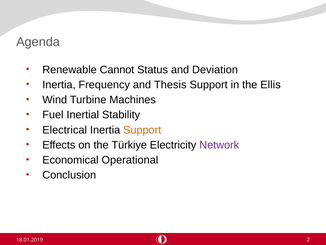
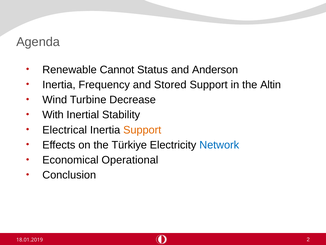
Deviation: Deviation -> Anderson (215, 70)
Thesis: Thesis -> Stored (170, 85)
Ellis: Ellis -> Altin (271, 85)
Machines: Machines -> Decrease (133, 100)
Fuel: Fuel -> With (53, 115)
Network colour: purple -> blue (219, 145)
